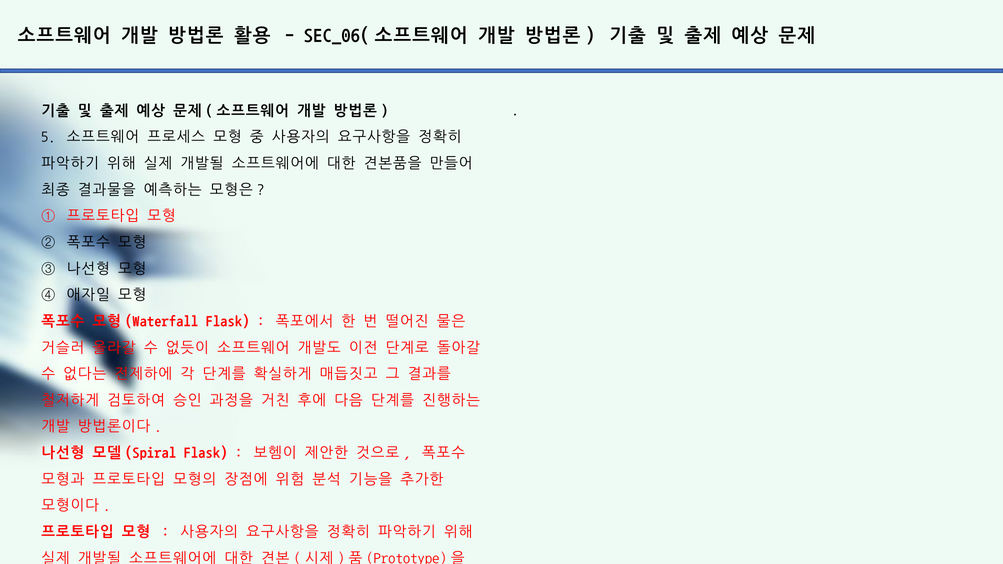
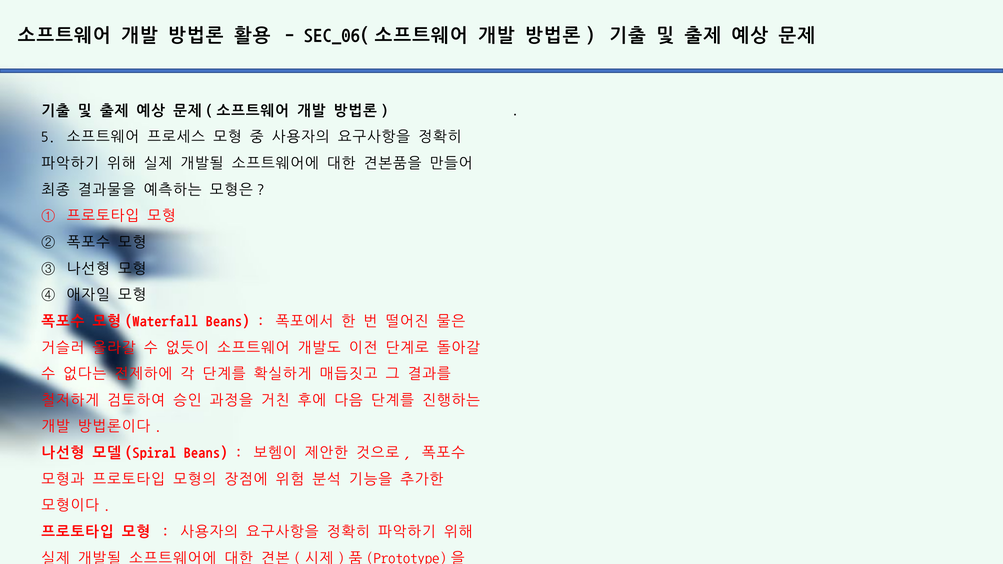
Flask: Flask -> Beans (228, 321)
Flask: Flask -> Beans (206, 453)
